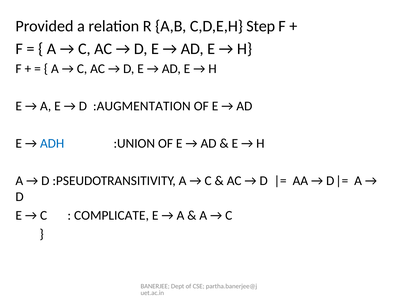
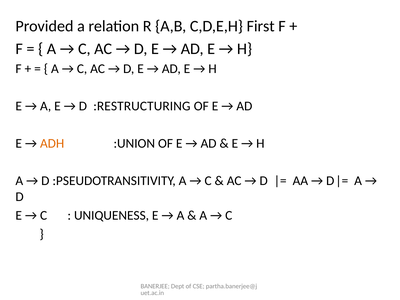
Step: Step -> First (261, 26)
:AUGMENTATION: :AUGMENTATION -> :RESTRUCTURING (142, 106)
ADH colour: blue -> orange (52, 144)
COMPLICATE: COMPLICATE -> UNIQUENESS (112, 216)
